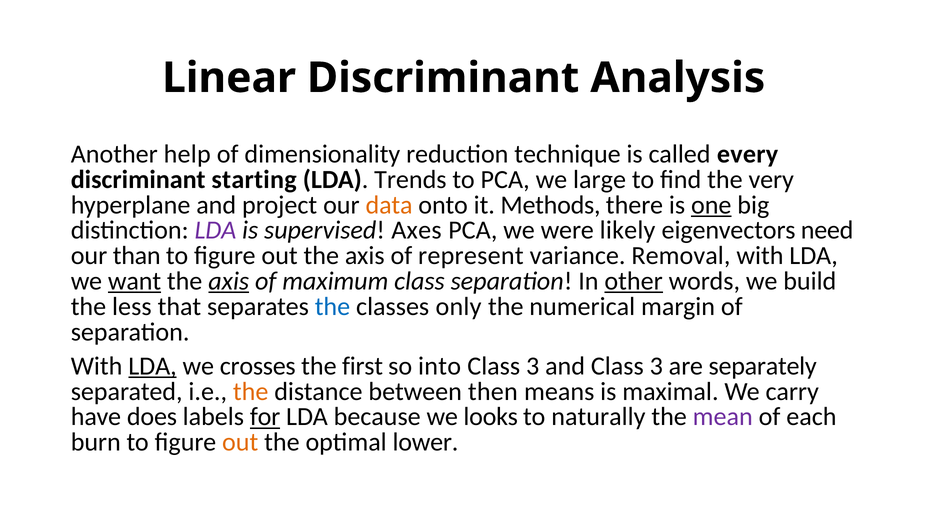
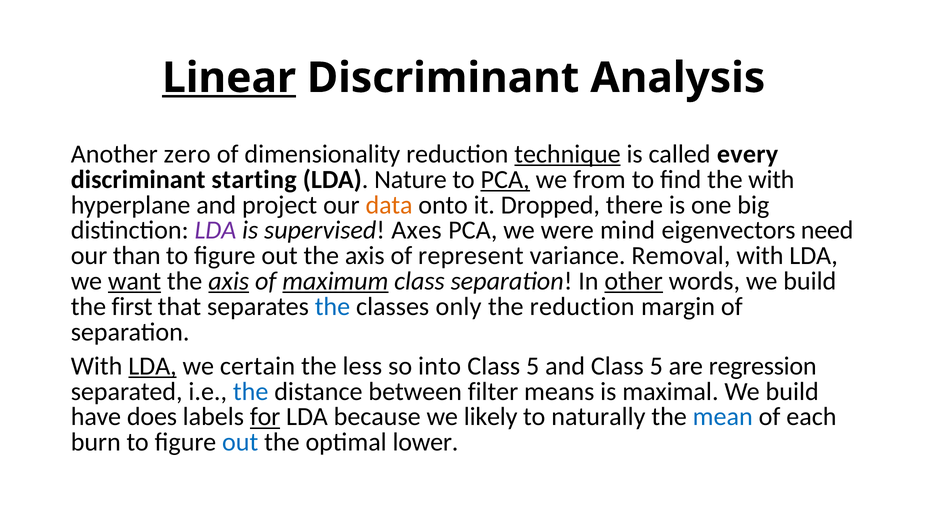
Linear underline: none -> present (229, 78)
help: help -> zero (187, 154)
technique underline: none -> present (568, 154)
Trends: Trends -> Nature (410, 180)
PCA underline: none -> present (505, 180)
large: large -> from (599, 180)
the very: very -> with (771, 180)
Methods: Methods -> Dropped (550, 205)
one underline: present -> none (711, 205)
likely: likely -> mind (628, 230)
maximum underline: none -> present (335, 281)
less: less -> first (132, 307)
the numerical: numerical -> reduction (582, 307)
crosses: crosses -> certain (258, 366)
first: first -> less (362, 366)
3: 3 -> 5 (533, 366)
and Class 3: 3 -> 5 (656, 366)
separately: separately -> regression (763, 366)
the colour: orange -> blue (251, 391)
then: then -> filter (493, 391)
maximal We carry: carry -> build (792, 391)
looks: looks -> likely (491, 417)
mean colour: purple -> blue (723, 417)
out colour: orange -> blue (240, 442)
